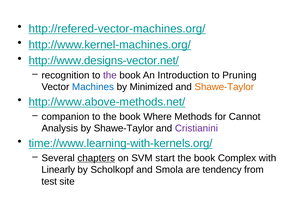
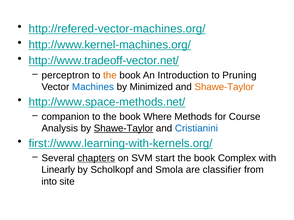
http://www.designs-vector.net/: http://www.designs-vector.net/ -> http://www.tradeoff-vector.net/ (104, 61)
recognition: recognition -> perceptron (65, 75)
the colour: purple -> orange (110, 75)
http://www.above-methods.net/: http://www.above-methods.net/ -> http://www.space-methods.net/ (107, 102)
Cannot: Cannot -> Course (245, 117)
Shawe-Taylor underline: none -> present (124, 129)
Cristianini colour: purple -> blue (196, 129)
time://www.learning-with-kernels.org/: time://www.learning-with-kernels.org/ -> first://www.learning-with-kernels.org/ (121, 144)
tendency: tendency -> classifier (222, 170)
test: test -> into (49, 182)
